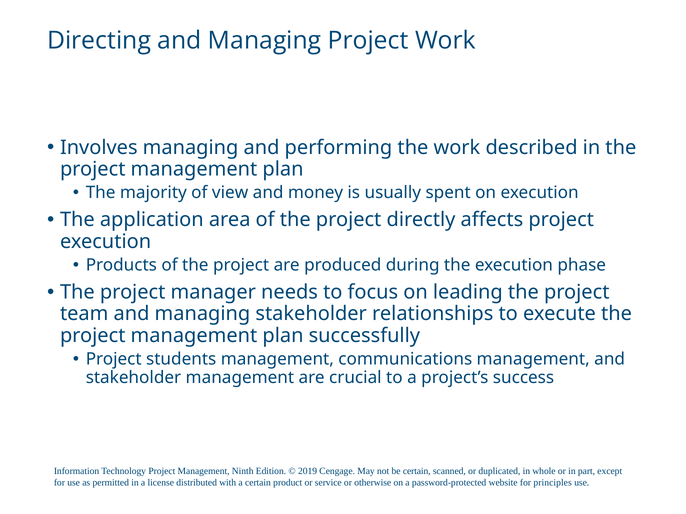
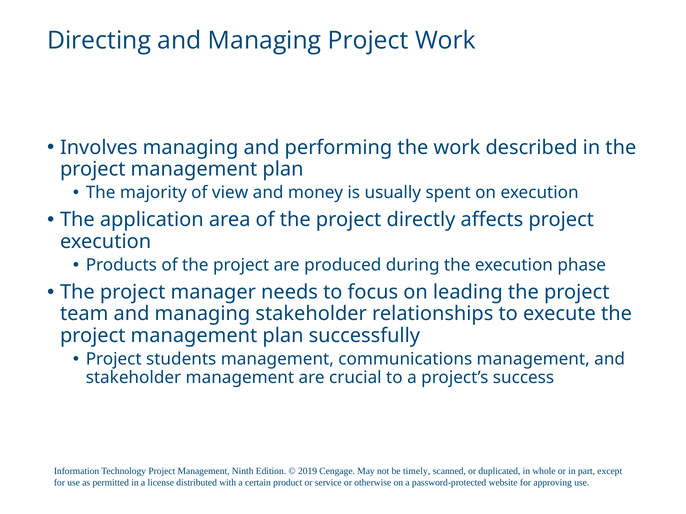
be certain: certain -> timely (417, 472)
principles: principles -> approving (553, 483)
